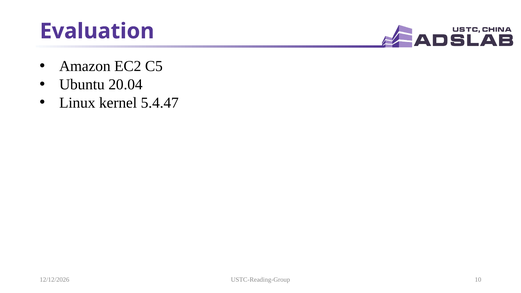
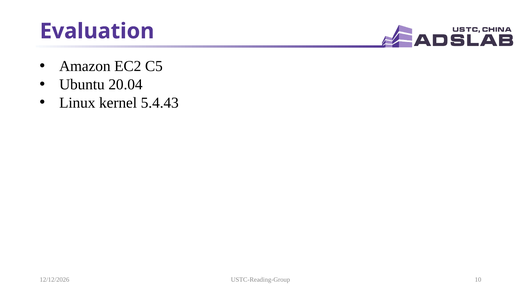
5.4.47: 5.4.47 -> 5.4.43 (160, 103)
